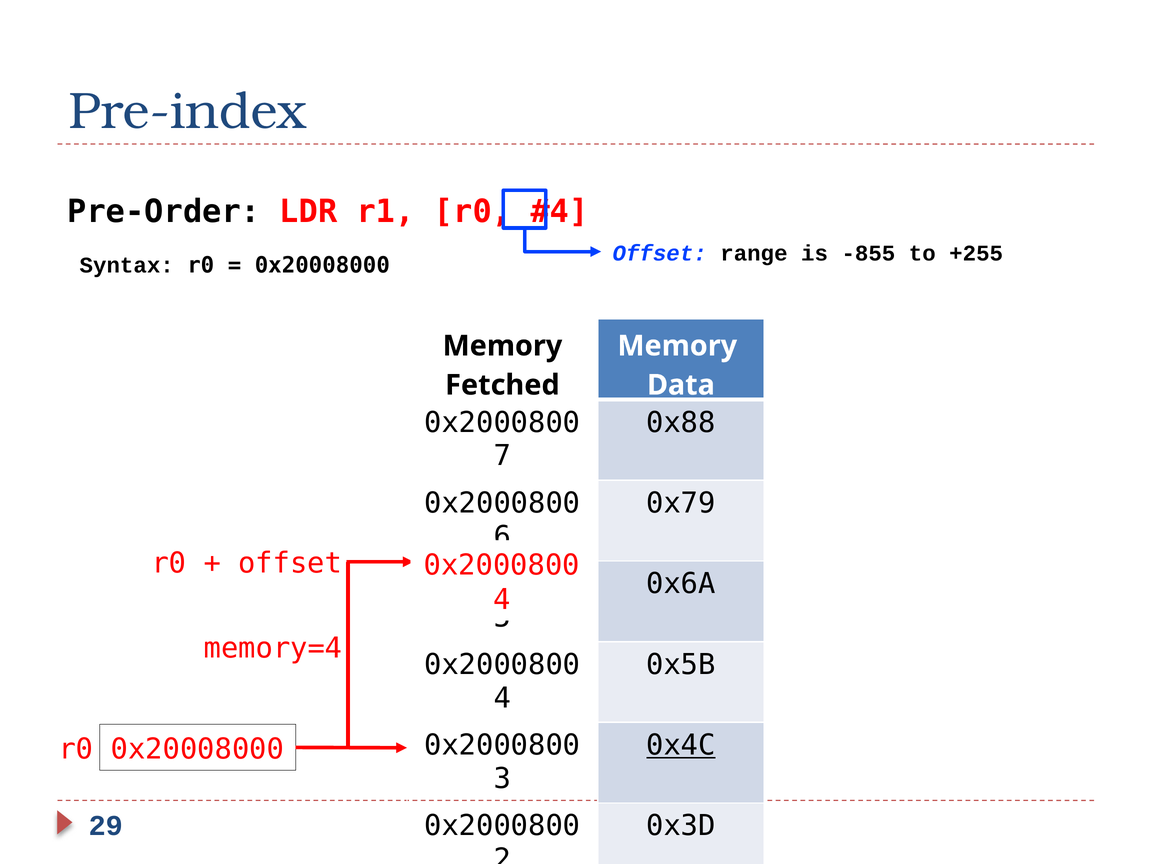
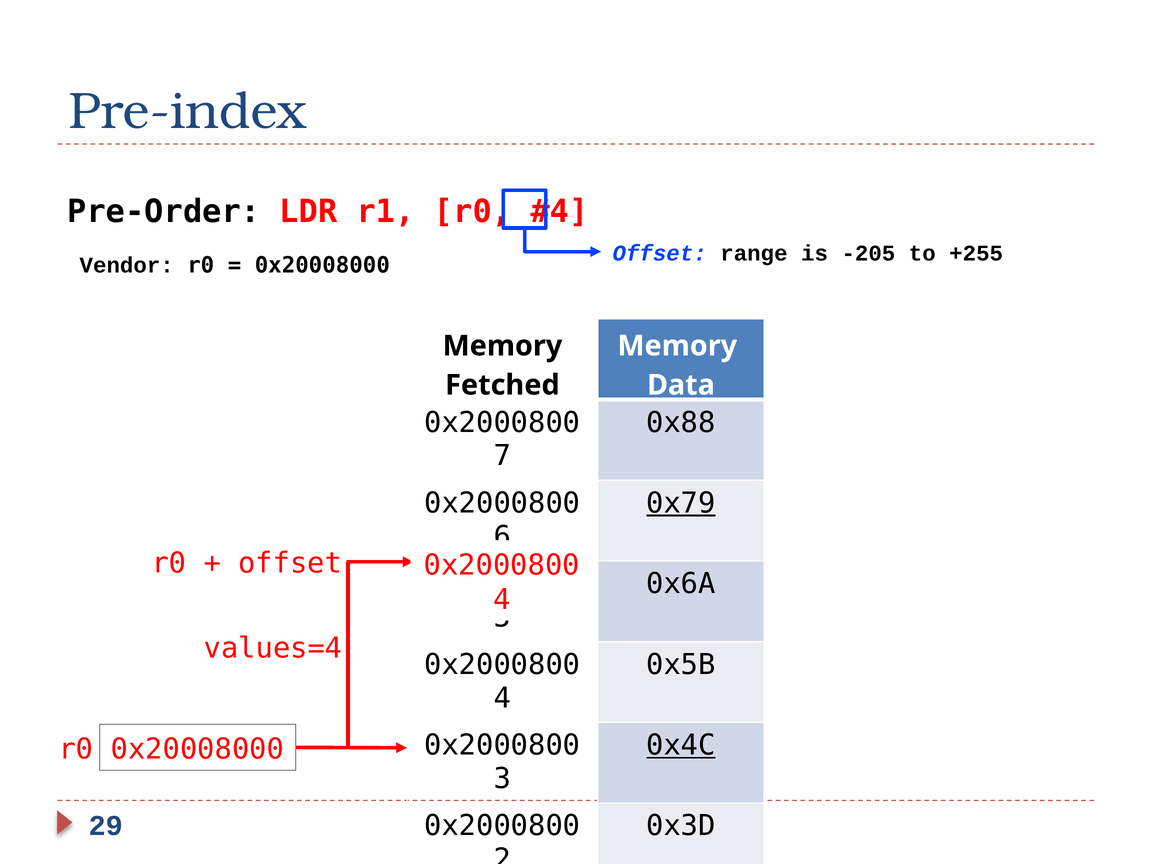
-855: -855 -> -205 (868, 253)
Syntax: Syntax -> Vendor (127, 265)
0x79 underline: none -> present (681, 503)
memory=4: memory=4 -> values=4 (273, 648)
